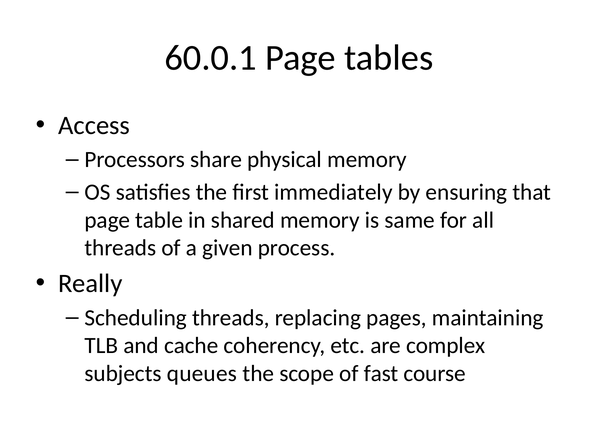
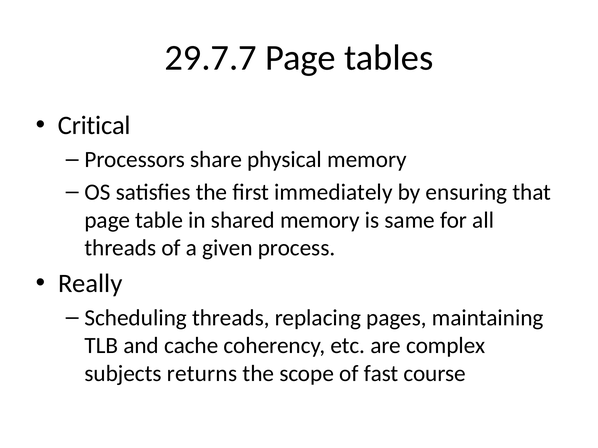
60.0.1: 60.0.1 -> 29.7.7 (211, 58)
Access: Access -> Critical (94, 125)
queues: queues -> returns (202, 374)
